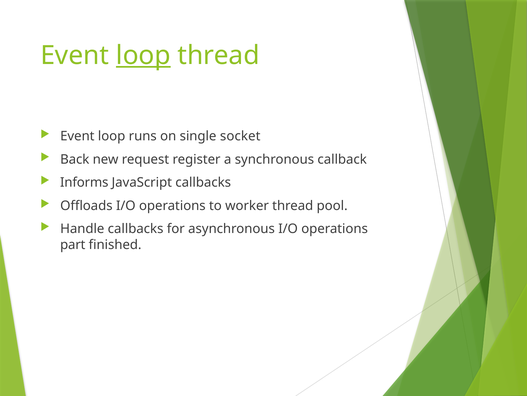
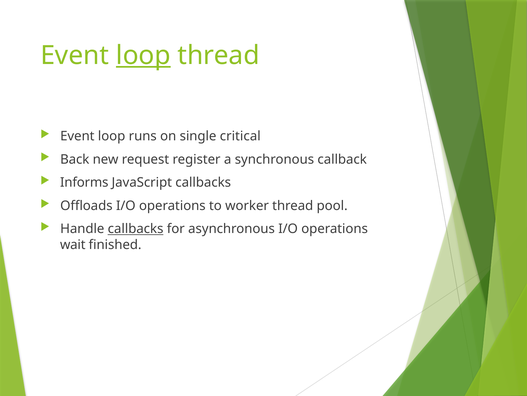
socket: socket -> critical (240, 136)
callbacks underline: none -> present (136, 229)
part: part -> wait (73, 244)
